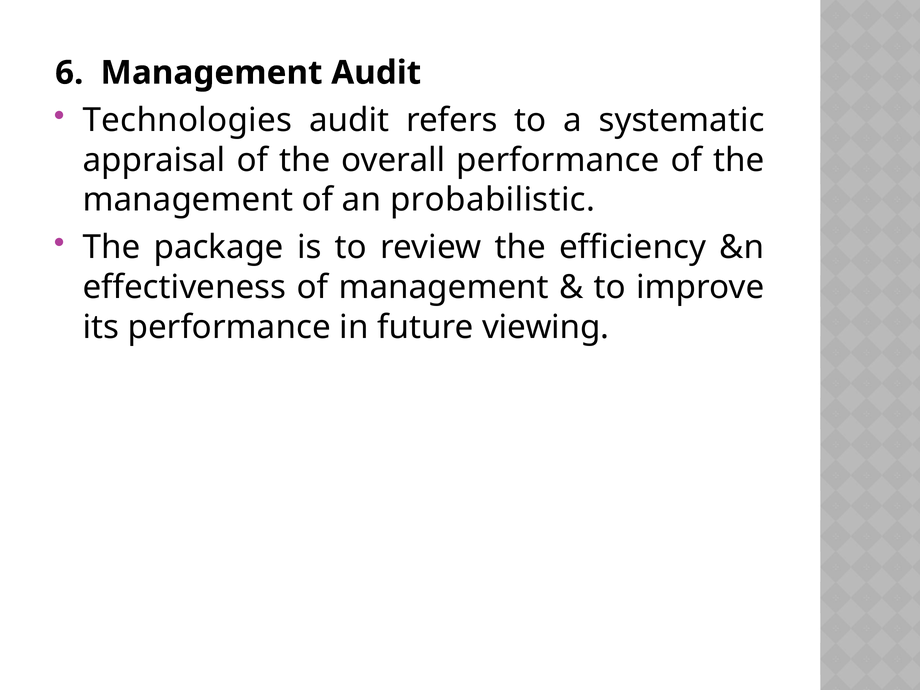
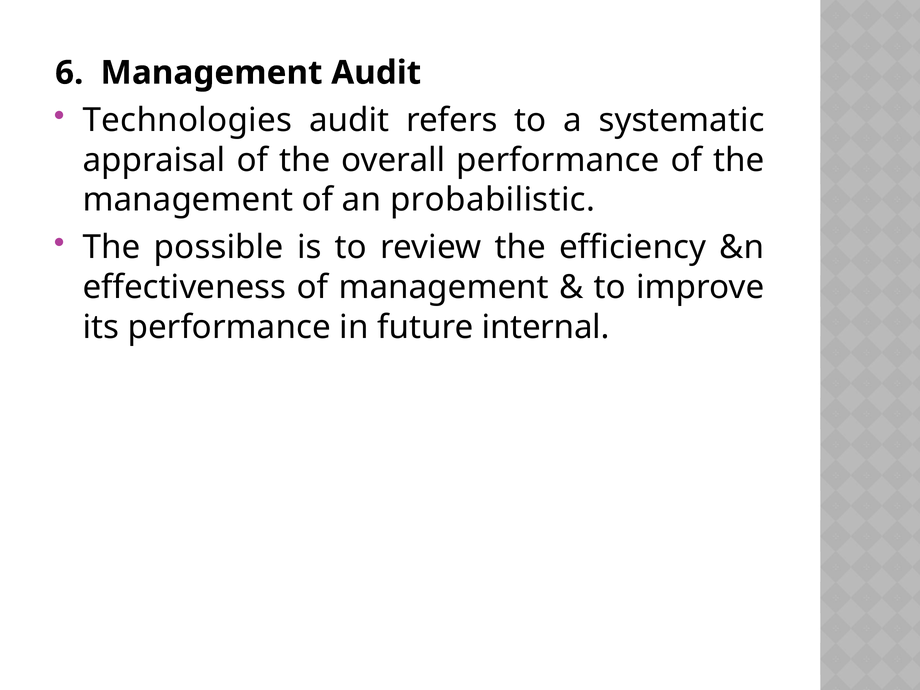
package: package -> possible (219, 248)
viewing: viewing -> internal (546, 327)
